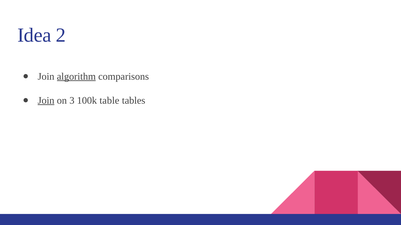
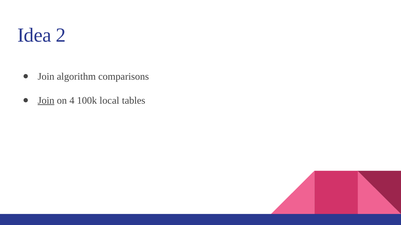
algorithm underline: present -> none (76, 77)
3: 3 -> 4 (72, 101)
table: table -> local (109, 101)
